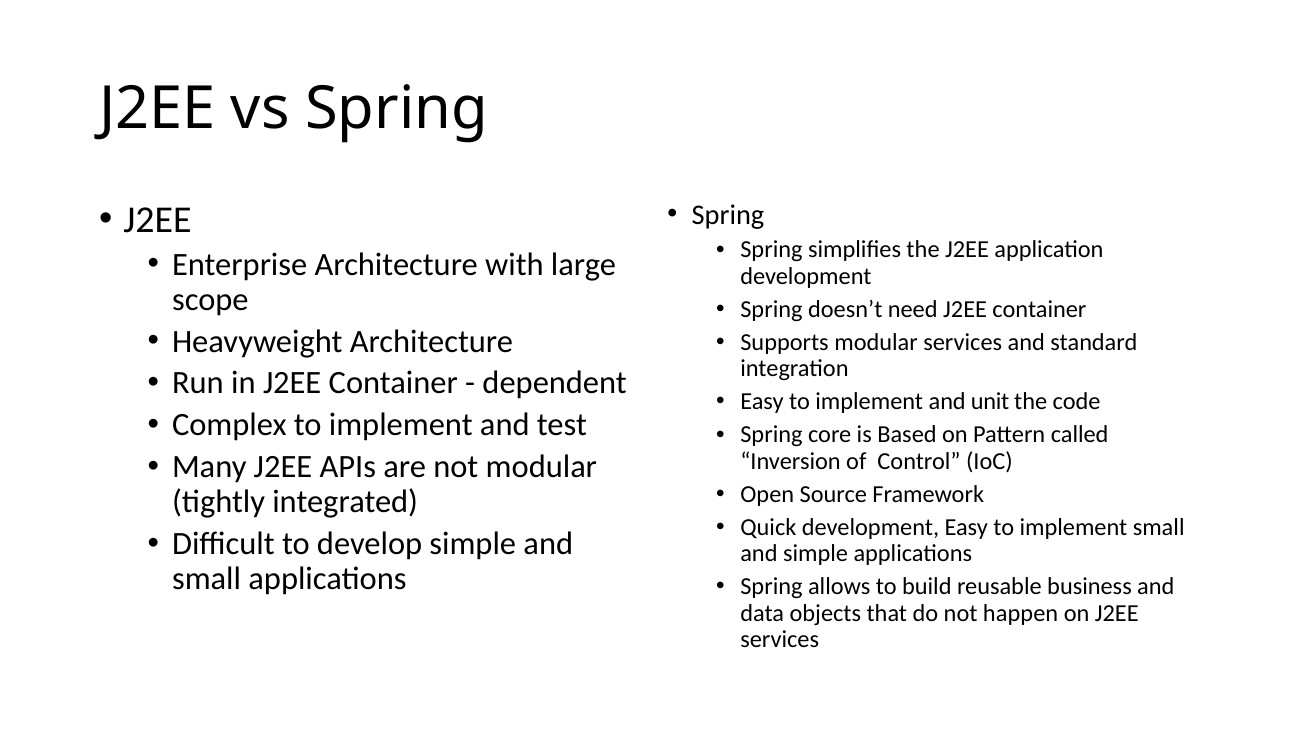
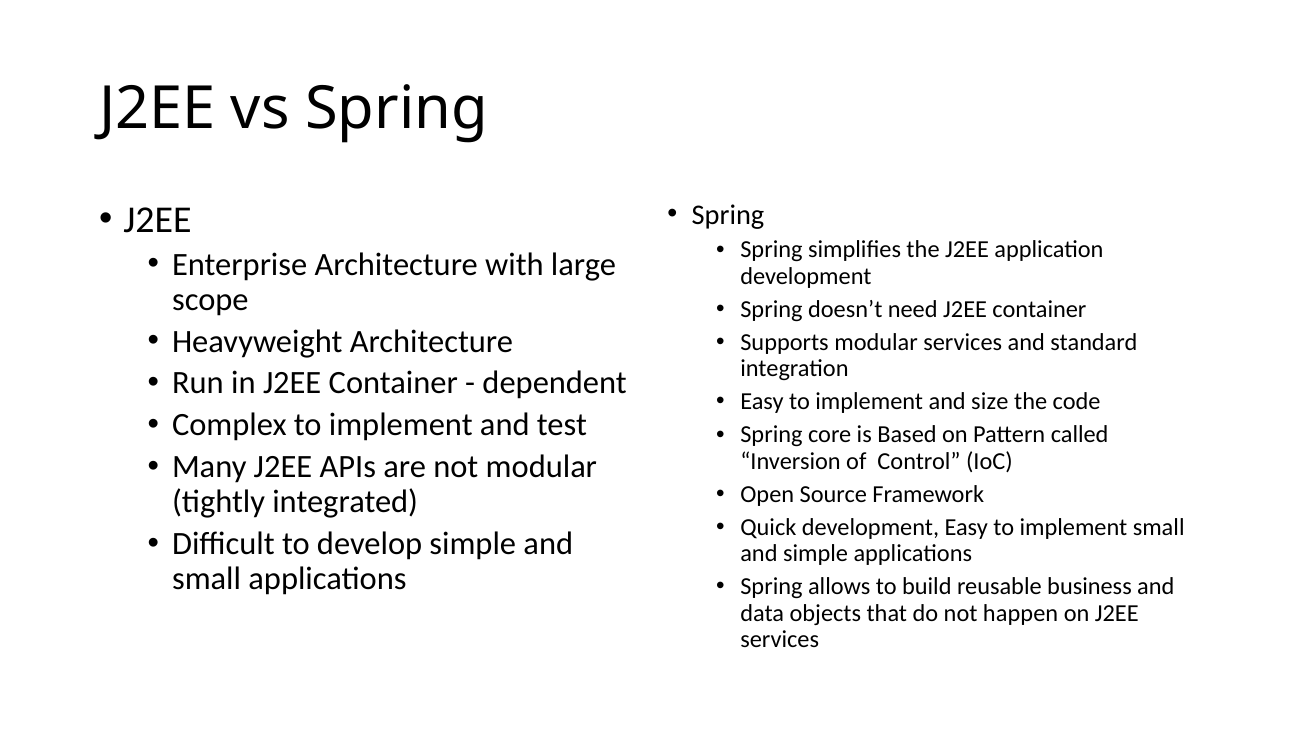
unit: unit -> size (990, 402)
